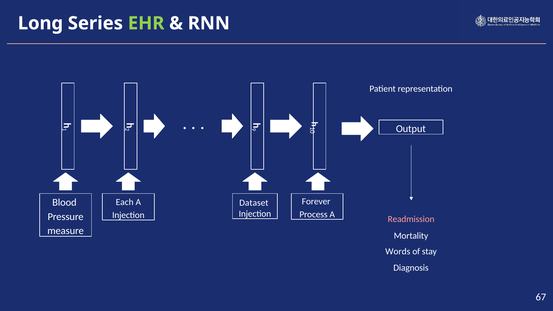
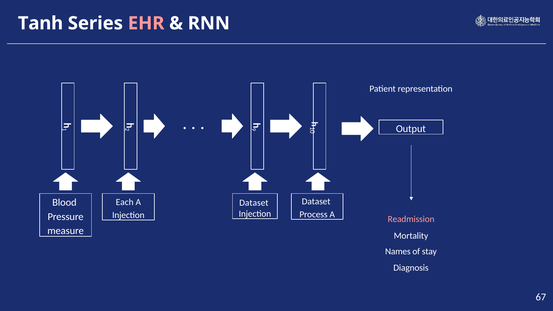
Long: Long -> Tanh (40, 23)
EHR colour: light green -> pink (146, 23)
Forever: Forever -> Dataset (316, 202)
Words: Words -> Names (398, 252)
